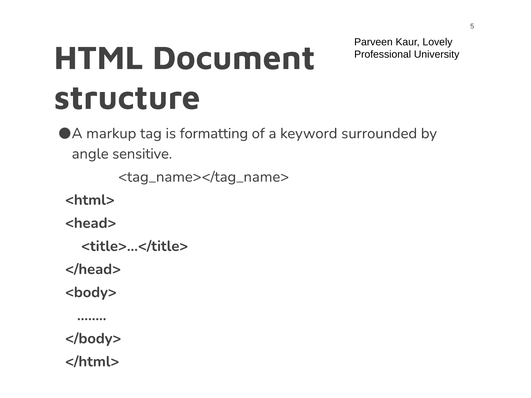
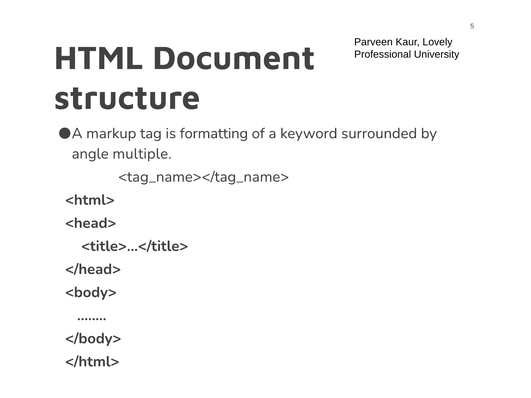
sensitive: sensitive -> multiple (142, 154)
